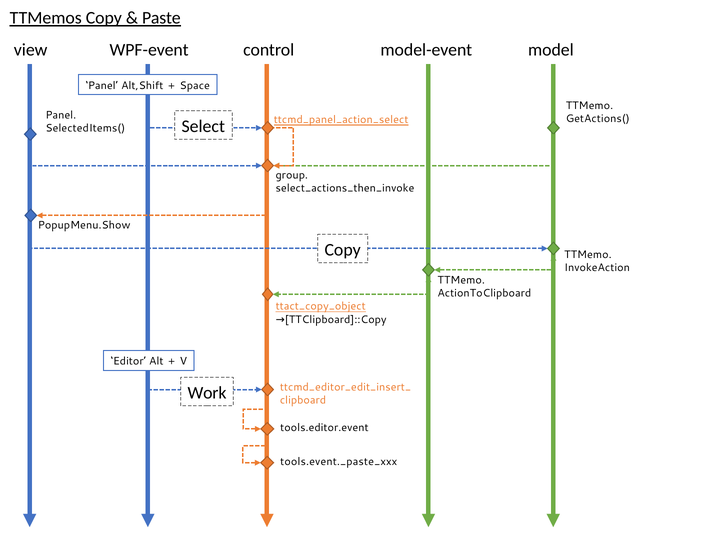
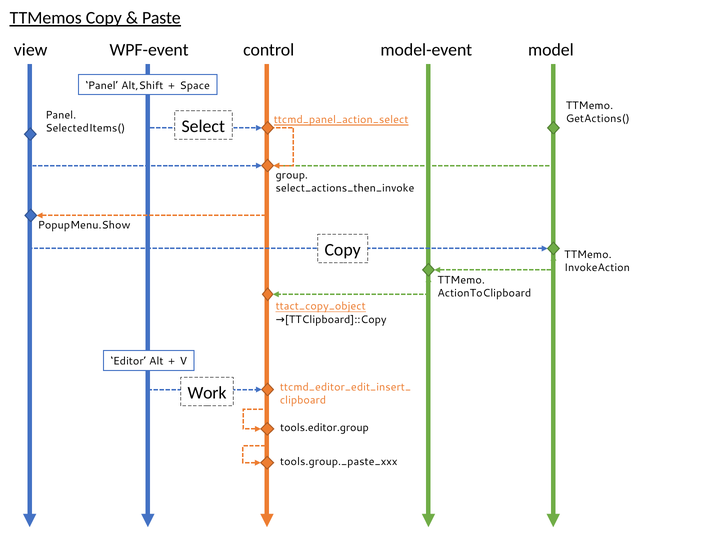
tools.editor.event: tools.editor.event -> tools.editor.group (324, 428)
tools.event._paste_xxx: tools.event._paste_xxx -> tools.group._paste_xxx (339, 462)
